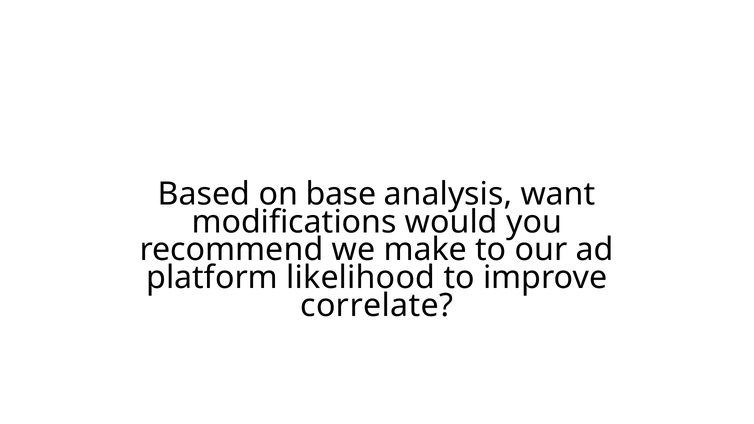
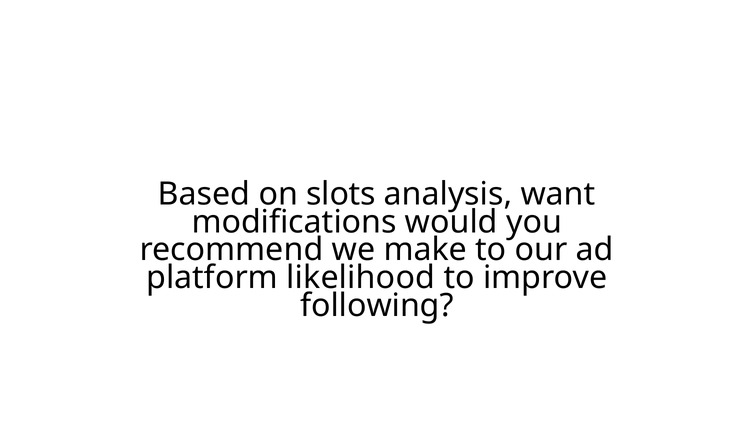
base: base -> slots (341, 194)
correlate: correlate -> following (377, 306)
